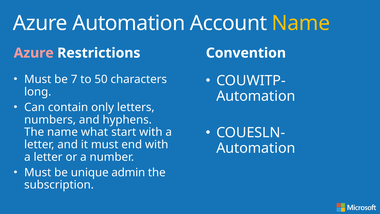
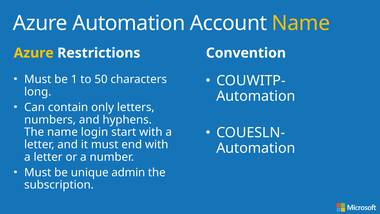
Azure colour: pink -> yellow (34, 53)
7: 7 -> 1 (74, 79)
what: what -> login (95, 132)
